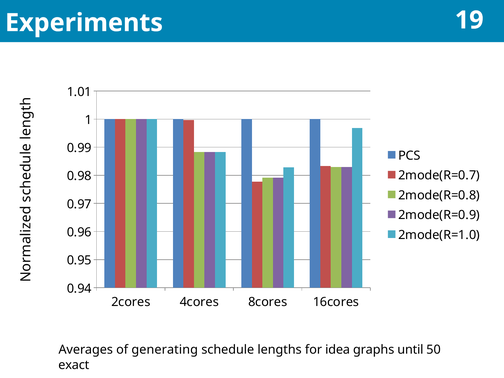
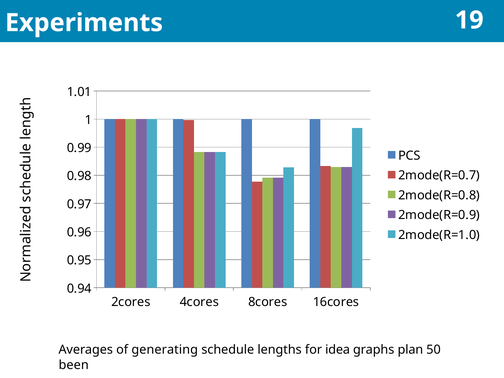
until: until -> plan (410, 350)
exact: exact -> been (74, 365)
